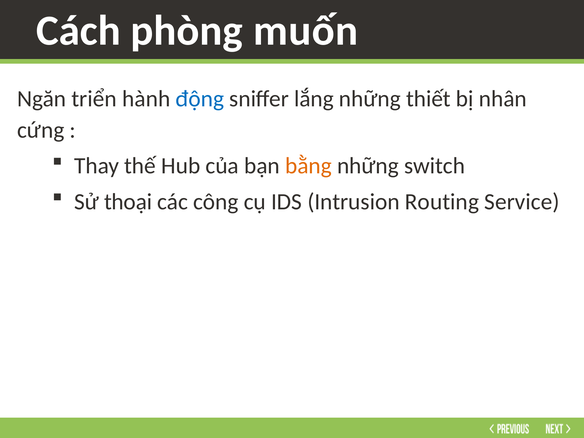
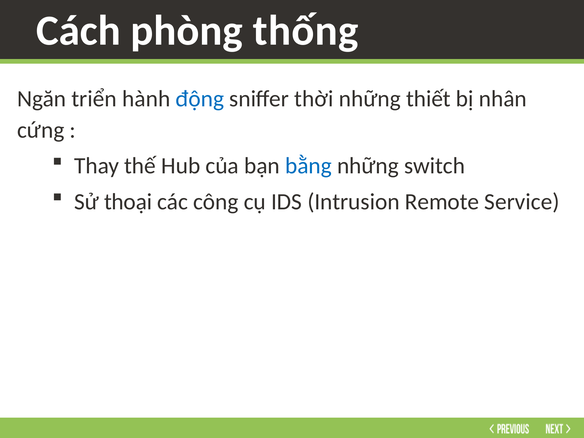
muốn: muốn -> thống (306, 31)
lắng: lắng -> thời (314, 99)
bằng colour: orange -> blue (308, 166)
Routing: Routing -> Remote (442, 202)
